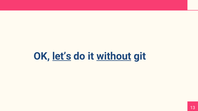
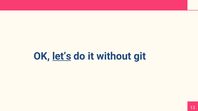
without underline: present -> none (114, 56)
